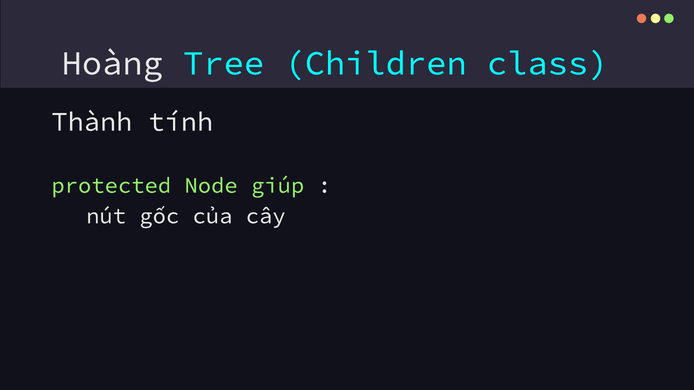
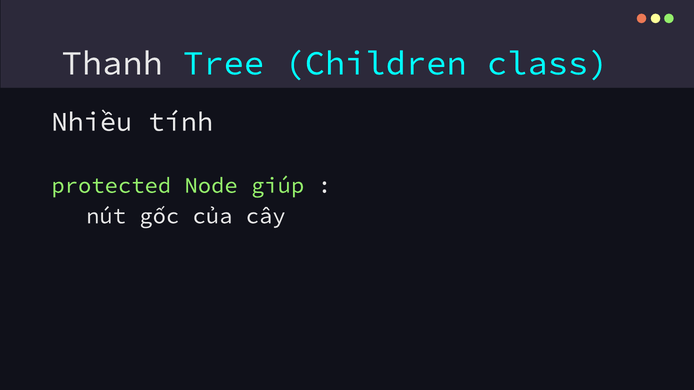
Hoàng: Hoàng -> Thanh (112, 63)
Thành: Thành -> Nhiều (92, 122)
